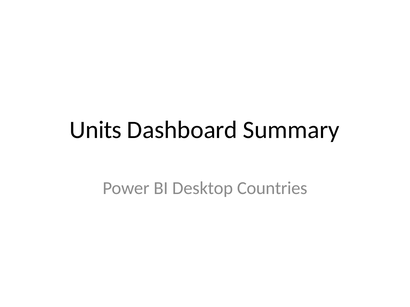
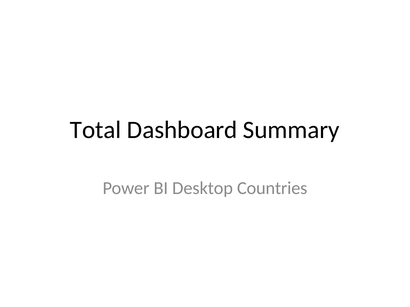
Units: Units -> Total (96, 130)
